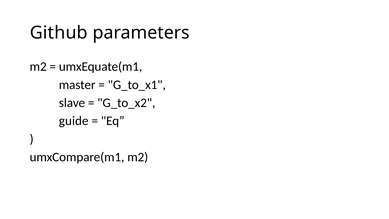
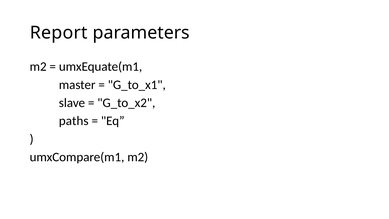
Github: Github -> Report (59, 33)
guide: guide -> paths (74, 121)
